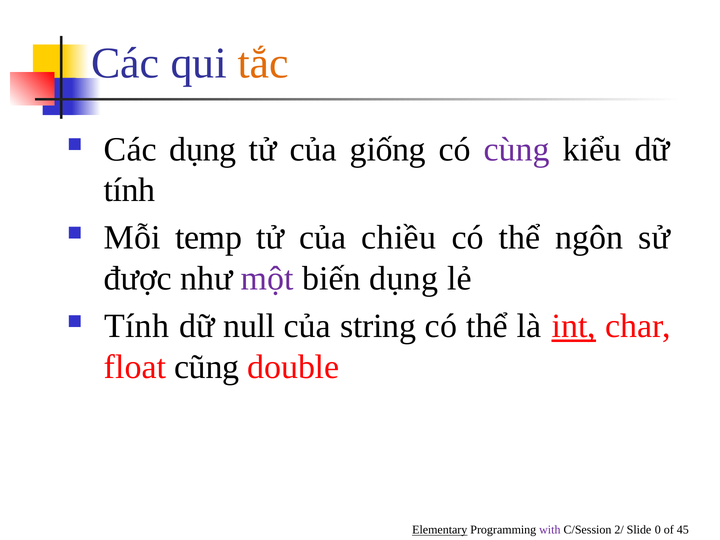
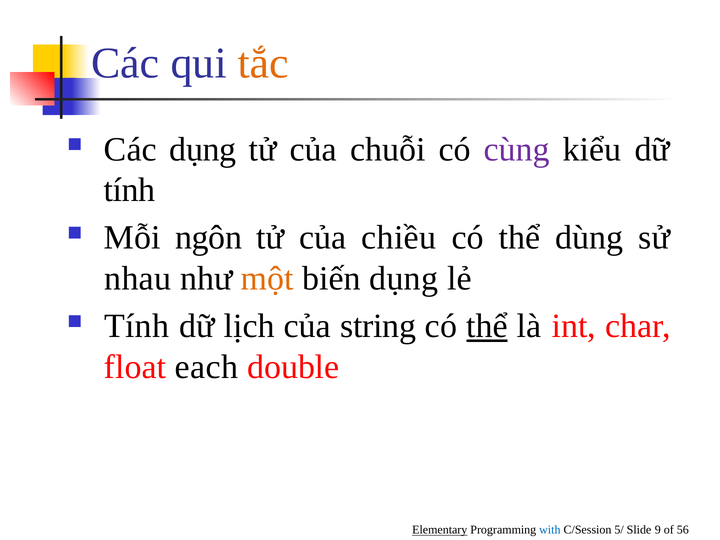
giống: giống -> chuỗi (388, 149)
temp: temp -> ngôn (209, 238)
ngôn: ngôn -> dùng (589, 238)
được: được -> nhau (138, 279)
một colour: purple -> orange (267, 279)
null: null -> lịch (249, 326)
thể underline: none -> present (487, 326)
int underline: present -> none (574, 326)
cũng: cũng -> each (206, 367)
with colour: purple -> blue (550, 530)
2/: 2/ -> 5/ (619, 530)
0: 0 -> 9 (658, 530)
45: 45 -> 56 (683, 530)
